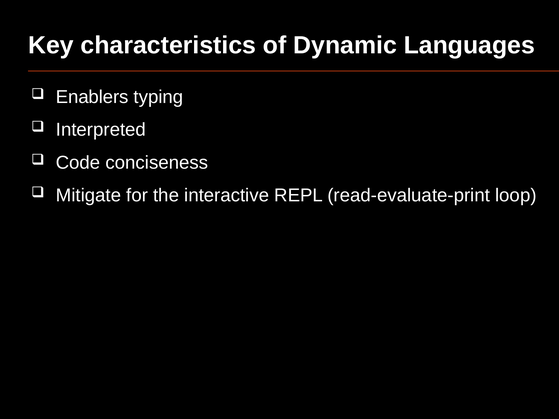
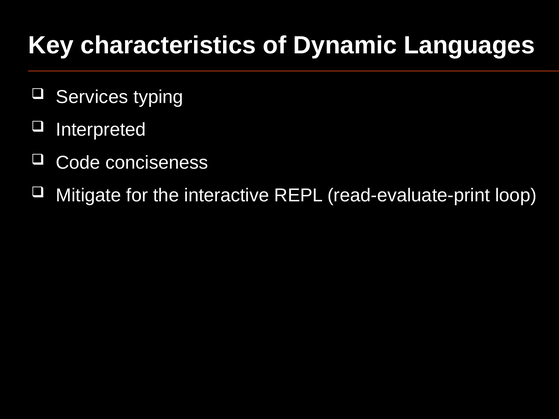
Enablers: Enablers -> Services (92, 97)
